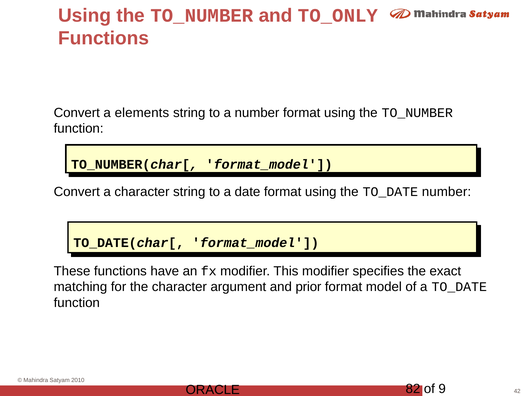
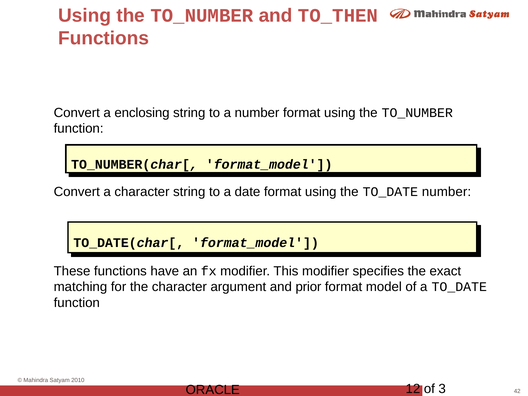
TO_ONLY: TO_ONLY -> TO_THEN (338, 15)
elements: elements -> enclosing (142, 113)
82: 82 -> 12 (413, 389)
9: 9 -> 3 (442, 389)
